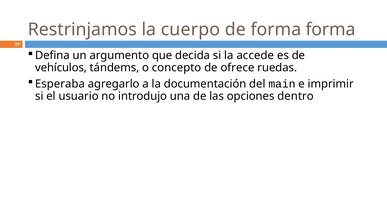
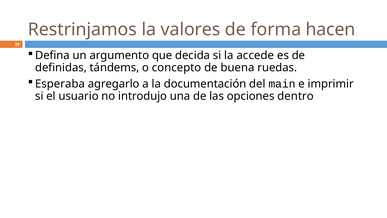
cuerpo: cuerpo -> valores (191, 29)
forma forma: forma -> hacen (331, 29)
vehículos: vehículos -> definidas (61, 68)
ofrece: ofrece -> buena (237, 68)
